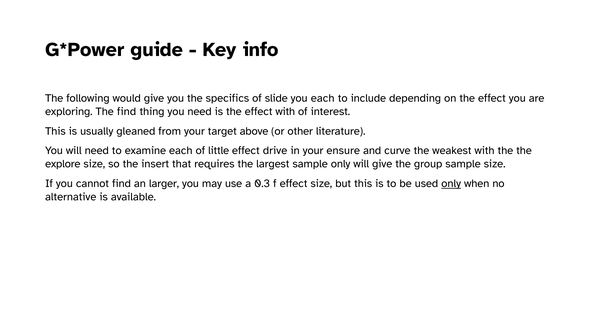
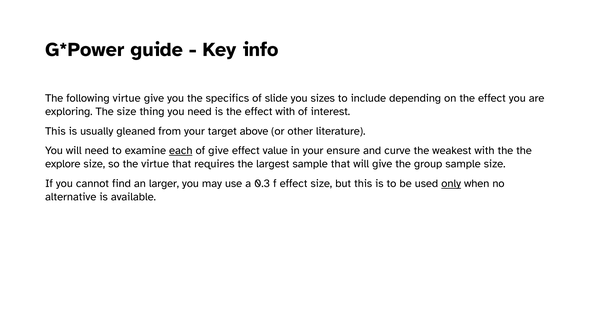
following would: would -> virtue (127, 98)
you each: each -> sizes (323, 98)
The find: find -> size (127, 112)
each underline: none -> present (181, 151)
of little: little -> give (218, 151)
drive: drive -> value (275, 151)
the insert: insert -> virtue (155, 164)
sample only: only -> that (341, 164)
